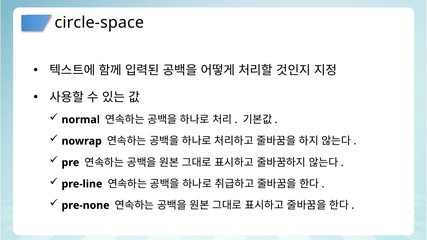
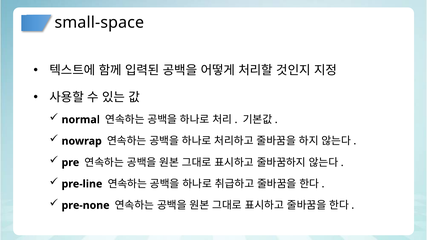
circle-space: circle-space -> small-space (99, 23)
